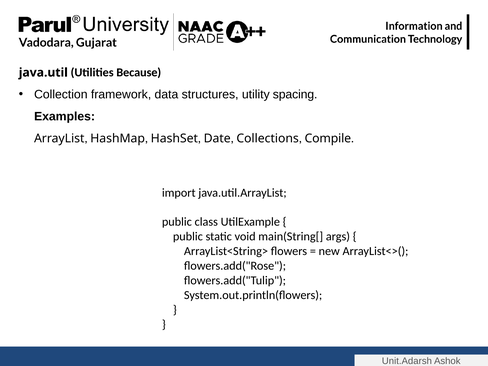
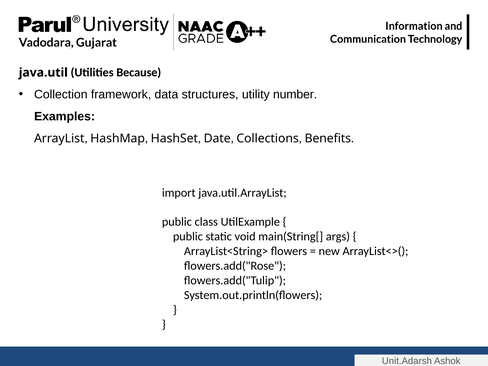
spacing: spacing -> number (295, 94)
Compile: Compile -> Benefits (328, 138)
